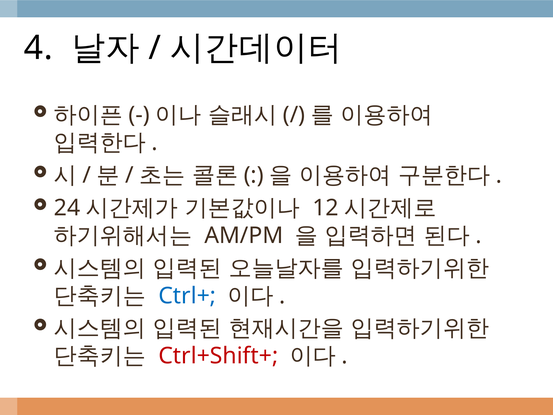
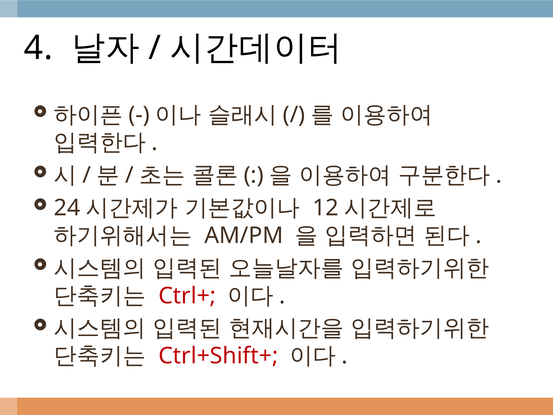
Ctrl+ colour: blue -> red (187, 296)
